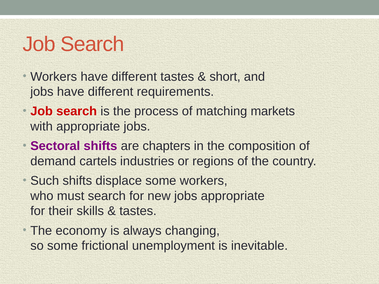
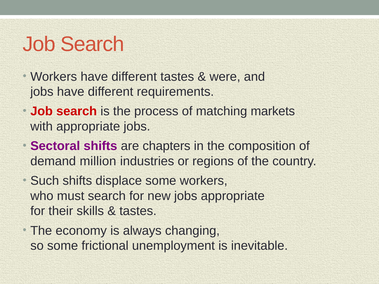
short: short -> were (225, 77)
cartels: cartels -> million (98, 161)
